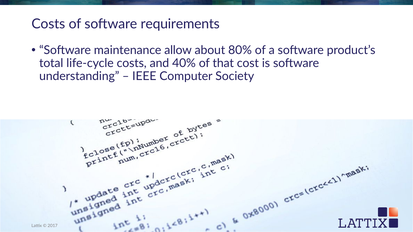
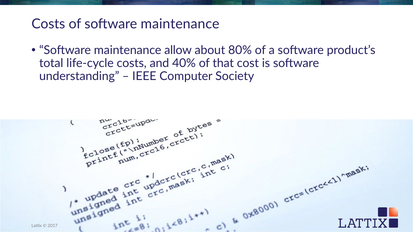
of software requirements: requirements -> maintenance (180, 24)
